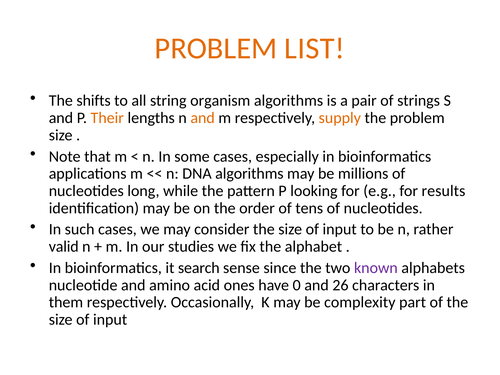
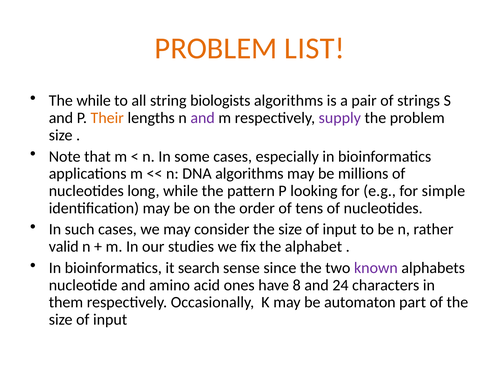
The shifts: shifts -> while (94, 101)
organism: organism -> biologists (220, 101)
and colour: orange -> purple (203, 118)
supply colour: orange -> purple (340, 118)
results: results -> simple (443, 191)
0: 0 -> 8 (297, 285)
26: 26 -> 24 (340, 285)
complexity: complexity -> automaton (360, 302)
